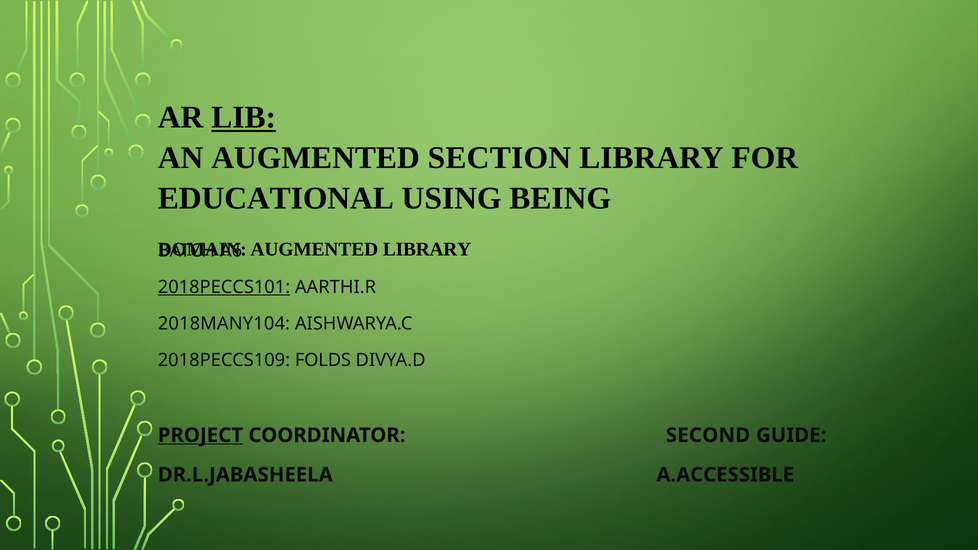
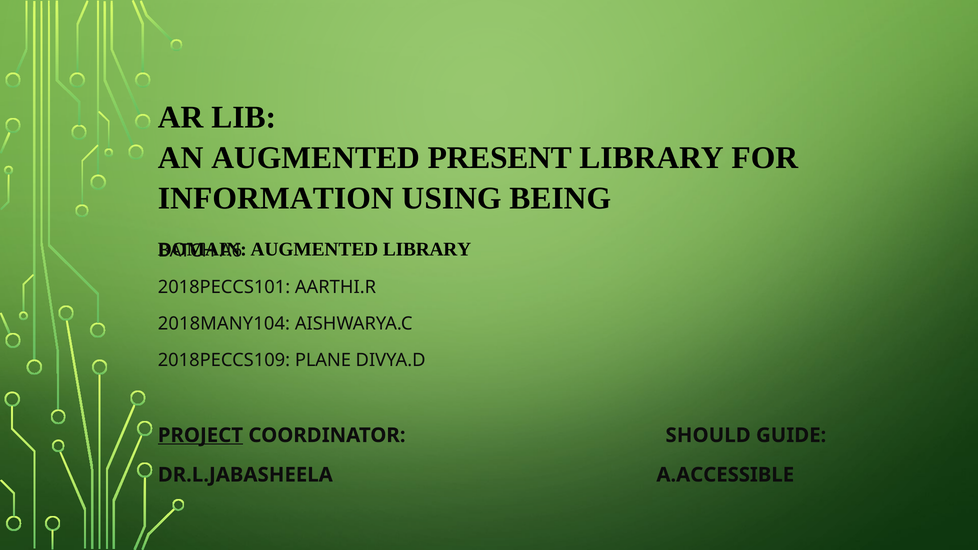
LIB underline: present -> none (244, 117)
SECTION: SECTION -> PRESENT (500, 158)
EDUCATIONAL: EDUCATIONAL -> INFORMATION (276, 199)
2018PECCS101 underline: present -> none (224, 287)
FOLDS: FOLDS -> PLANE (323, 360)
SECOND: SECOND -> SHOULD (708, 435)
